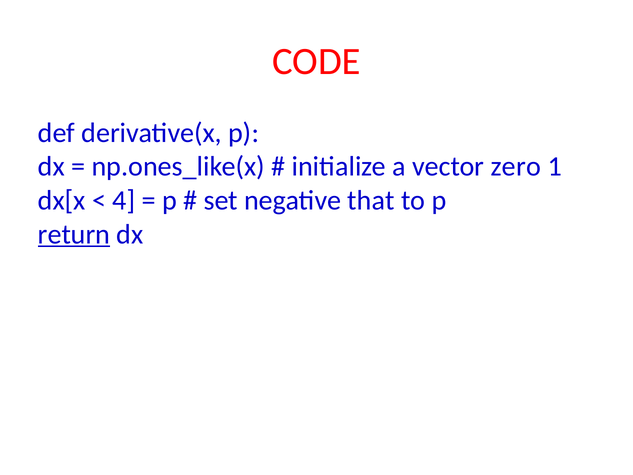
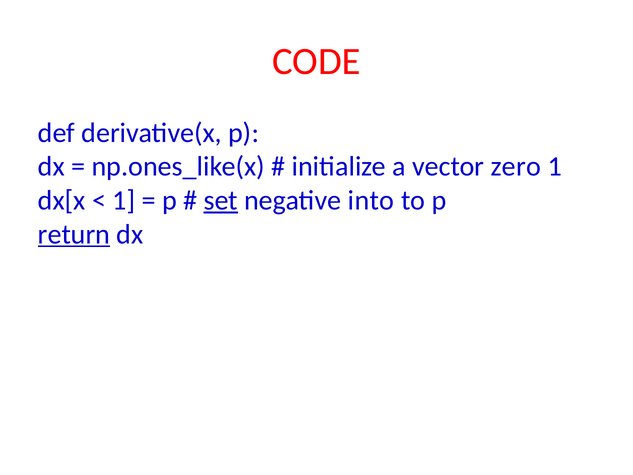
4: 4 -> 1 (124, 200)
set underline: none -> present (221, 200)
that: that -> into (371, 200)
